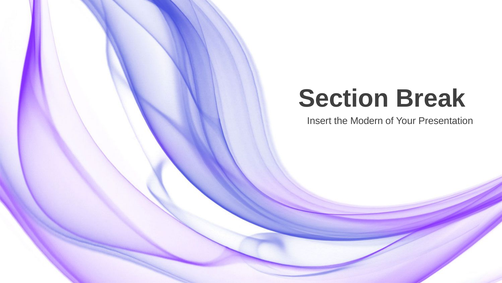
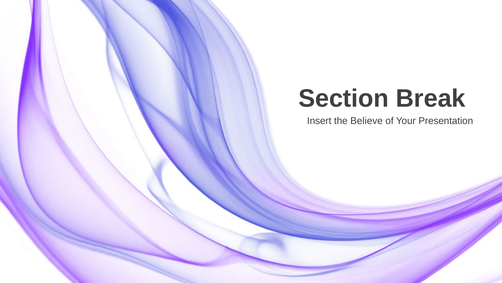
Modern: Modern -> Believe (367, 121)
